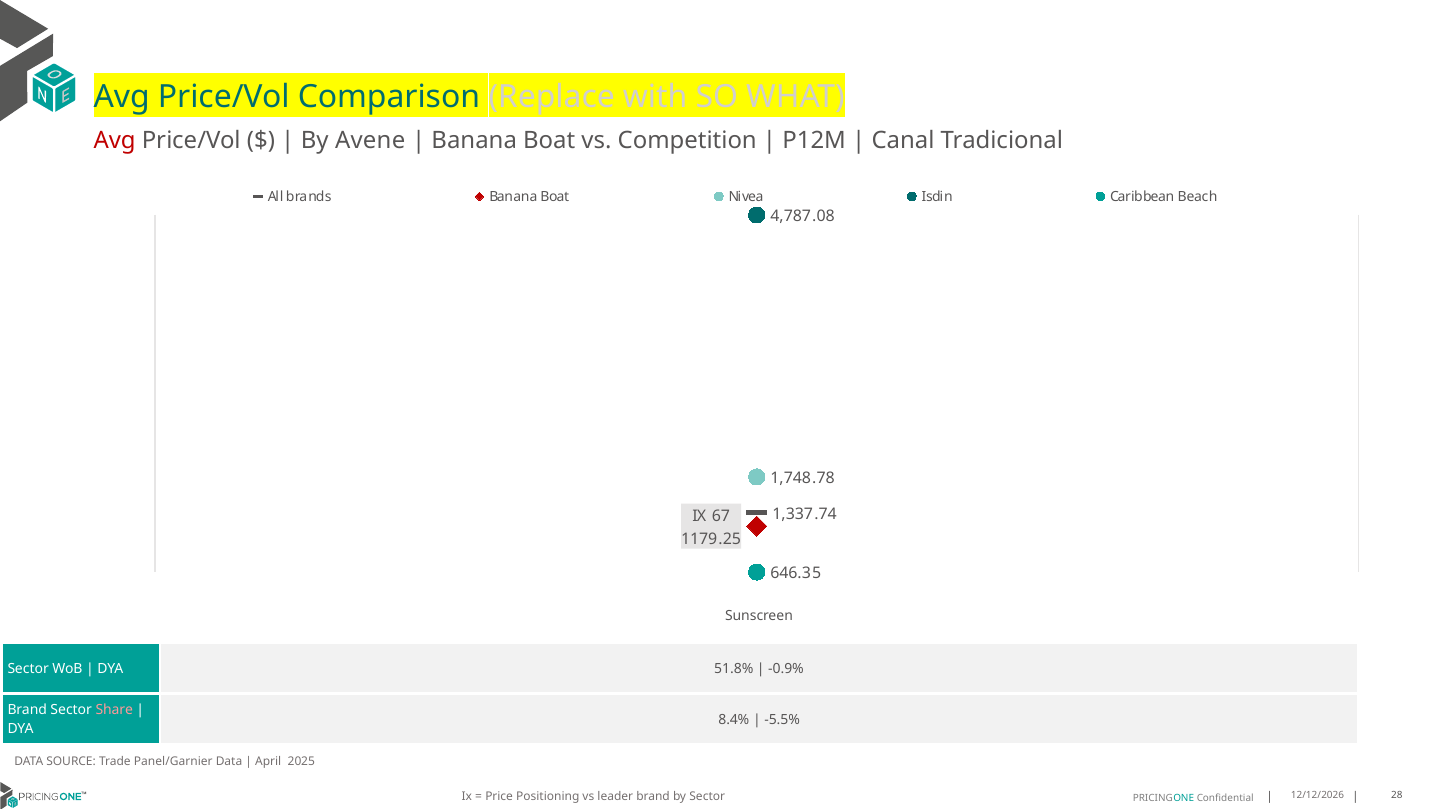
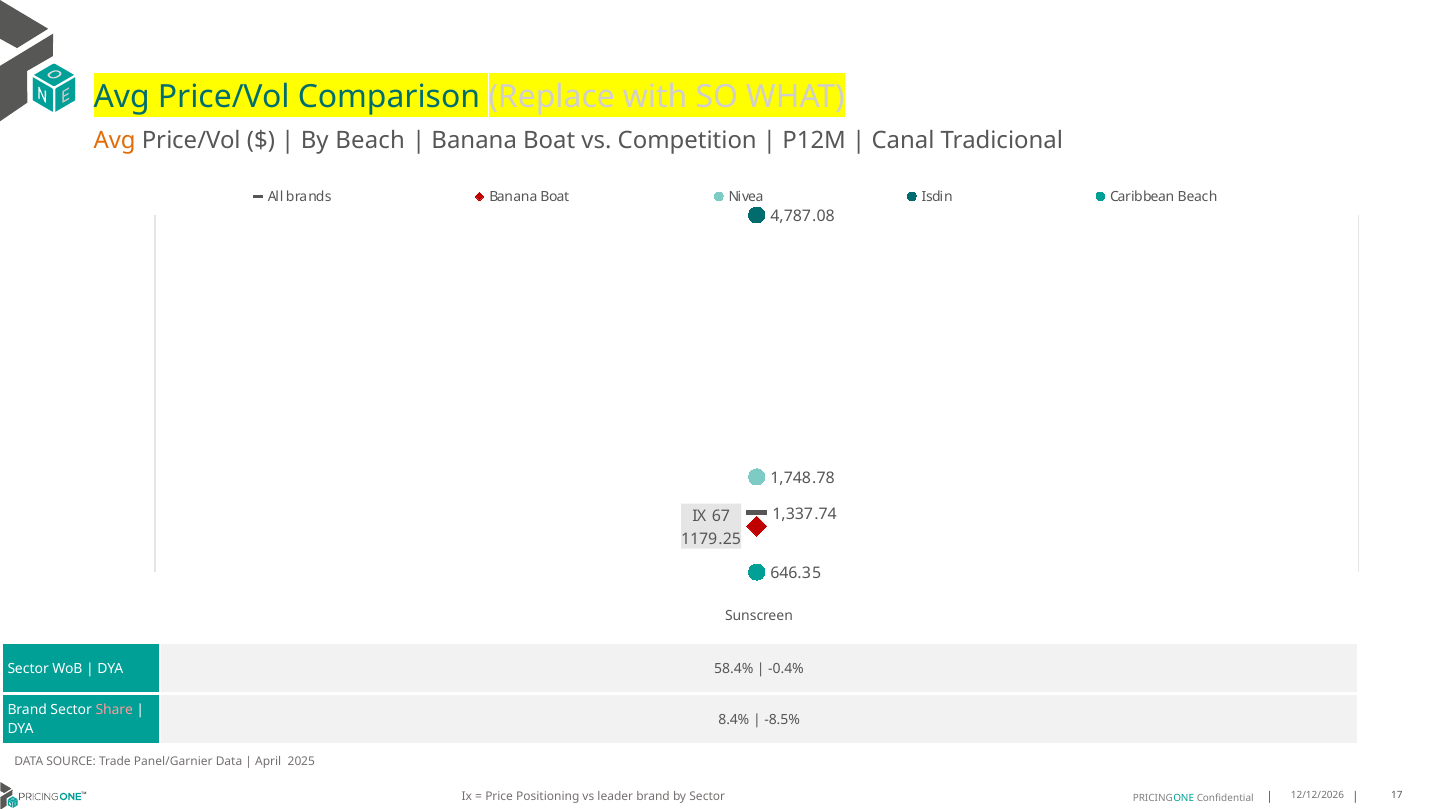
Avg colour: red -> orange (115, 140)
By Avene: Avene -> Beach (370, 140)
51.8%: 51.8% -> 58.4% (734, 669)
-0.9%: -0.9% -> -0.4% (786, 669)
-5.5%: -5.5% -> -8.5% (782, 719)
28: 28 -> 17 (1397, 795)
